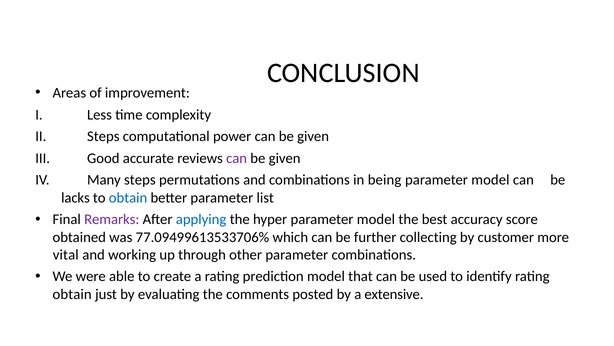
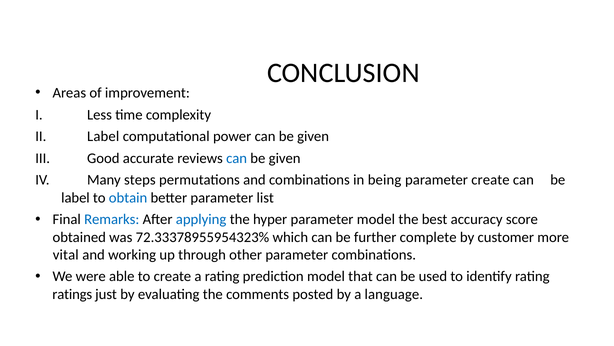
Steps: Steps -> Label (103, 136)
can colour: purple -> blue (237, 158)
model: model -> create (490, 180)
lacks: lacks -> label (75, 197)
Remarks colour: purple -> blue (112, 219)
77.09499613533706%: 77.09499613533706% -> 72.33378955954323% (202, 237)
collecting: collecting -> complete (428, 237)
obtain: obtain -> ratings (72, 294)
extensive: extensive -> language (394, 294)
